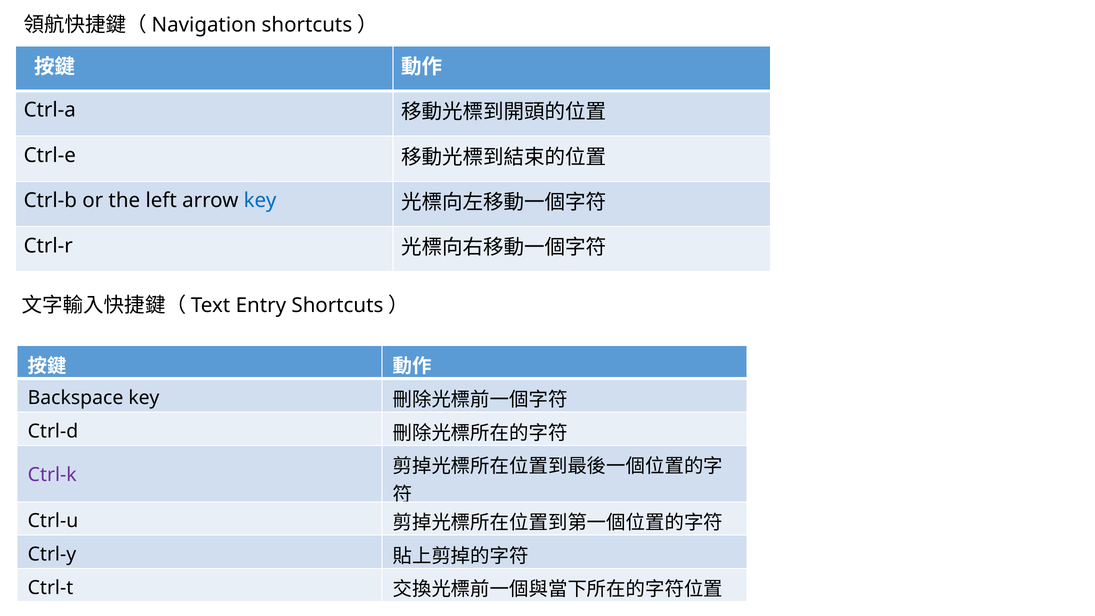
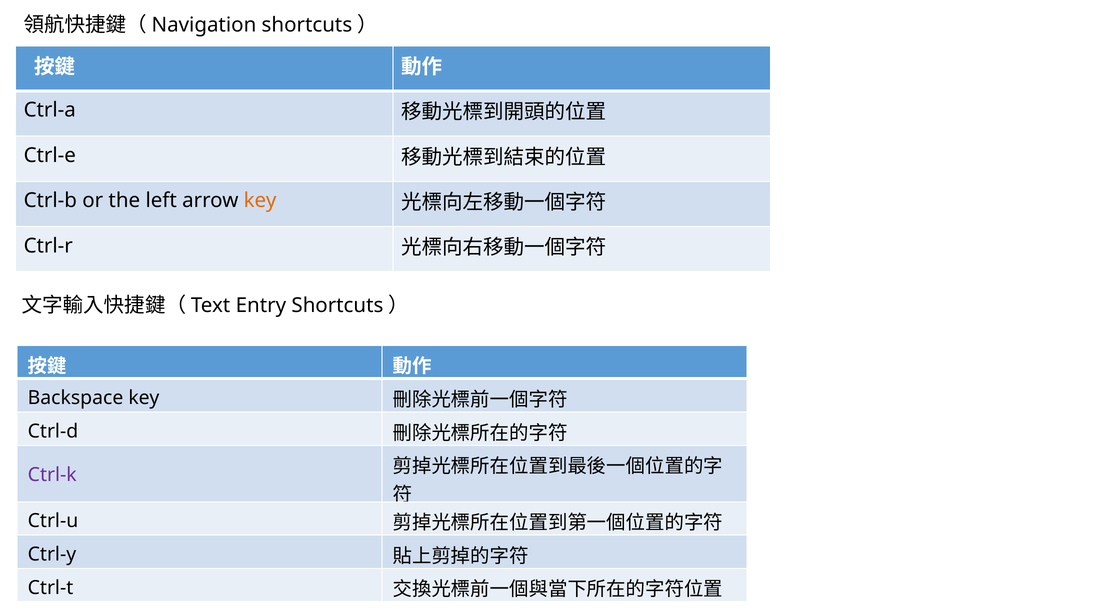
key colour: blue -> orange (260, 201)
